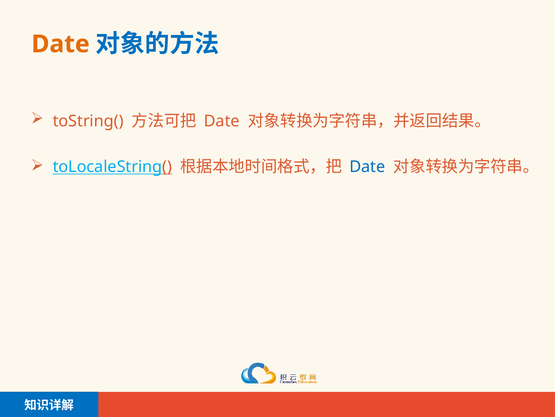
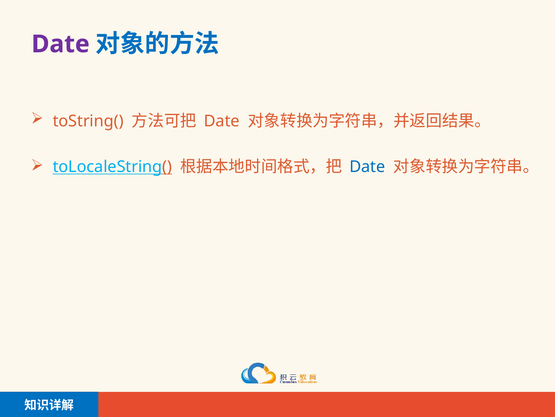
Date colour: orange -> purple (61, 44)
